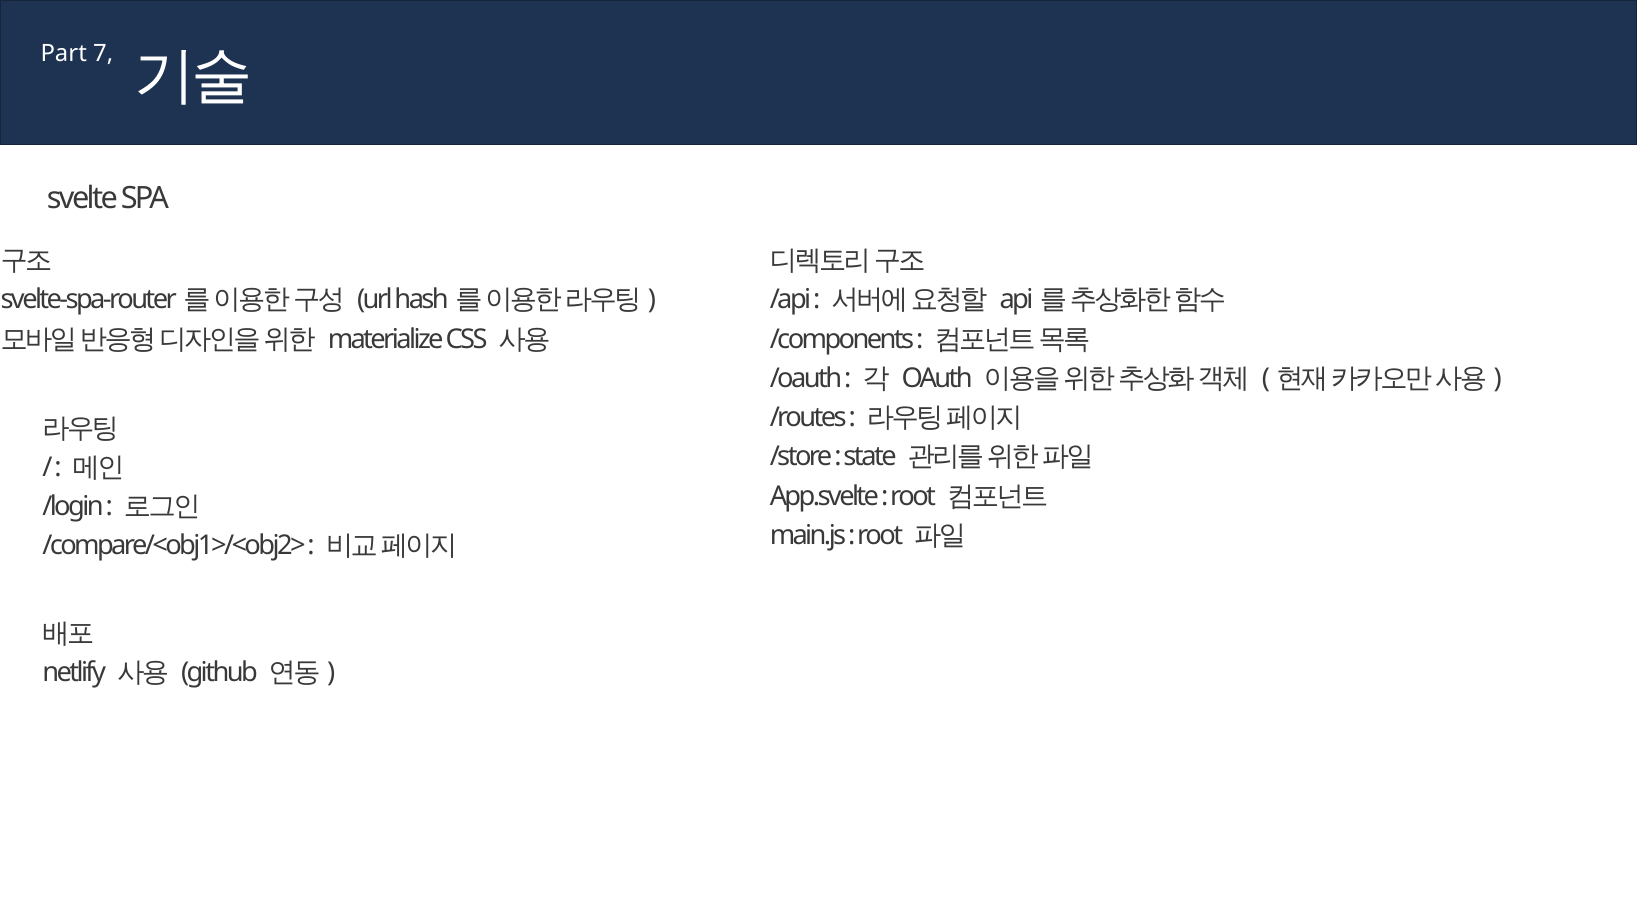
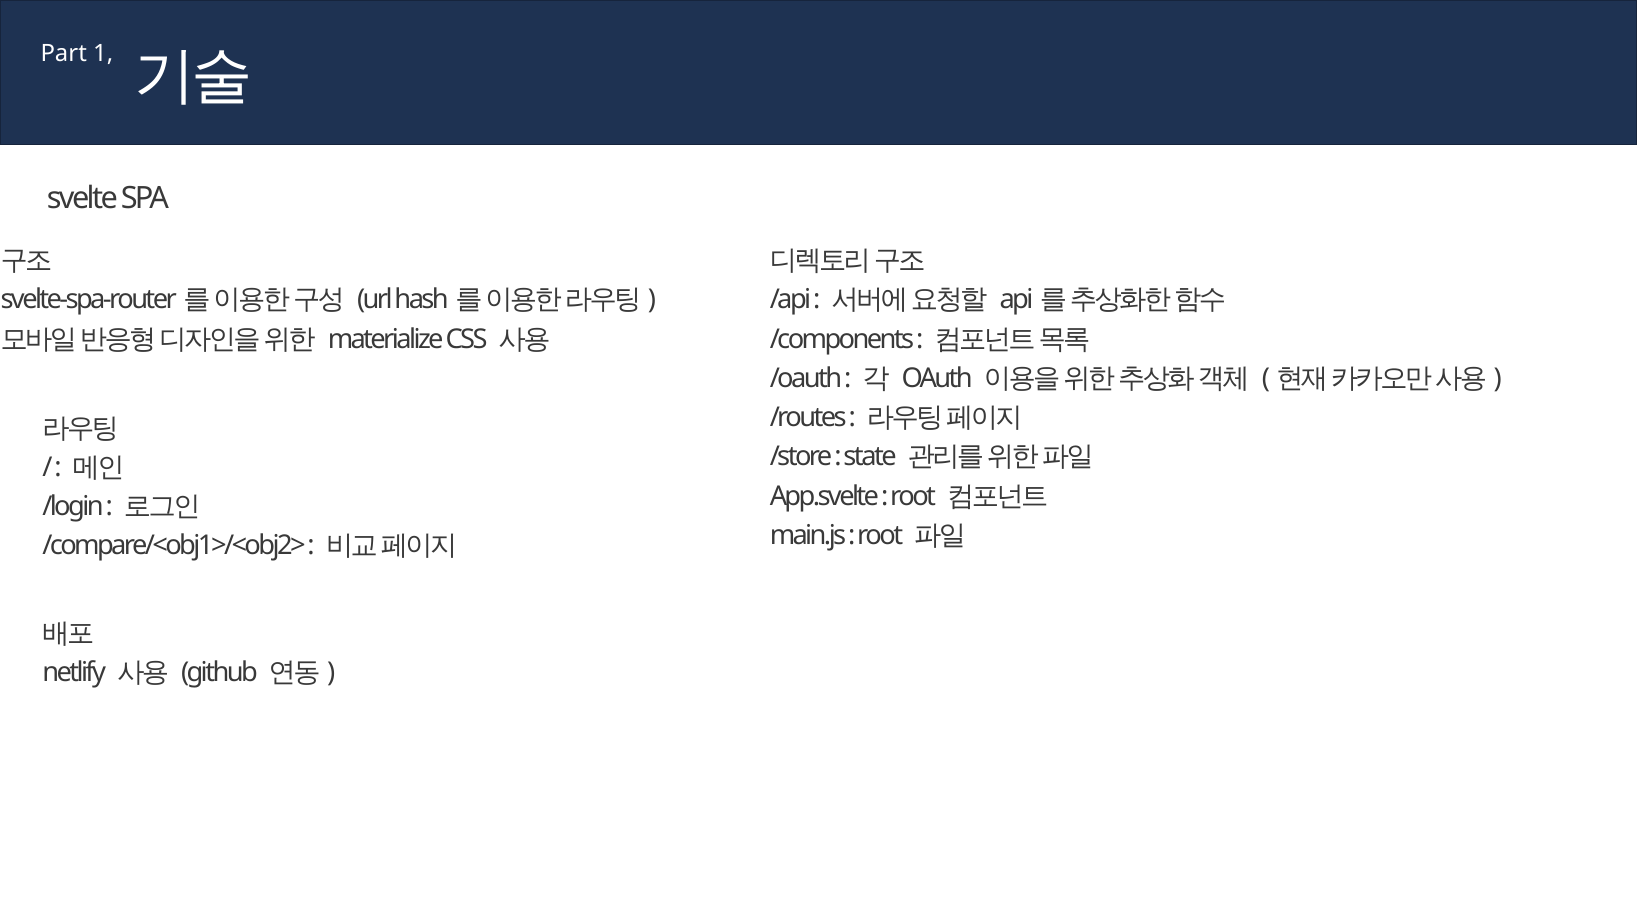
7: 7 -> 1 (103, 54)
